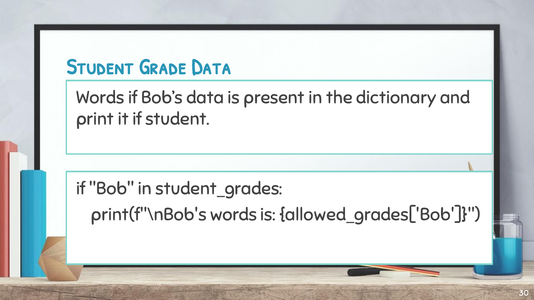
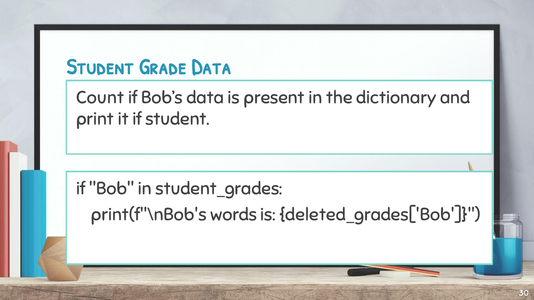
Words: Words -> Count (100, 98)
allowed: allowed -> deleted (313, 215)
